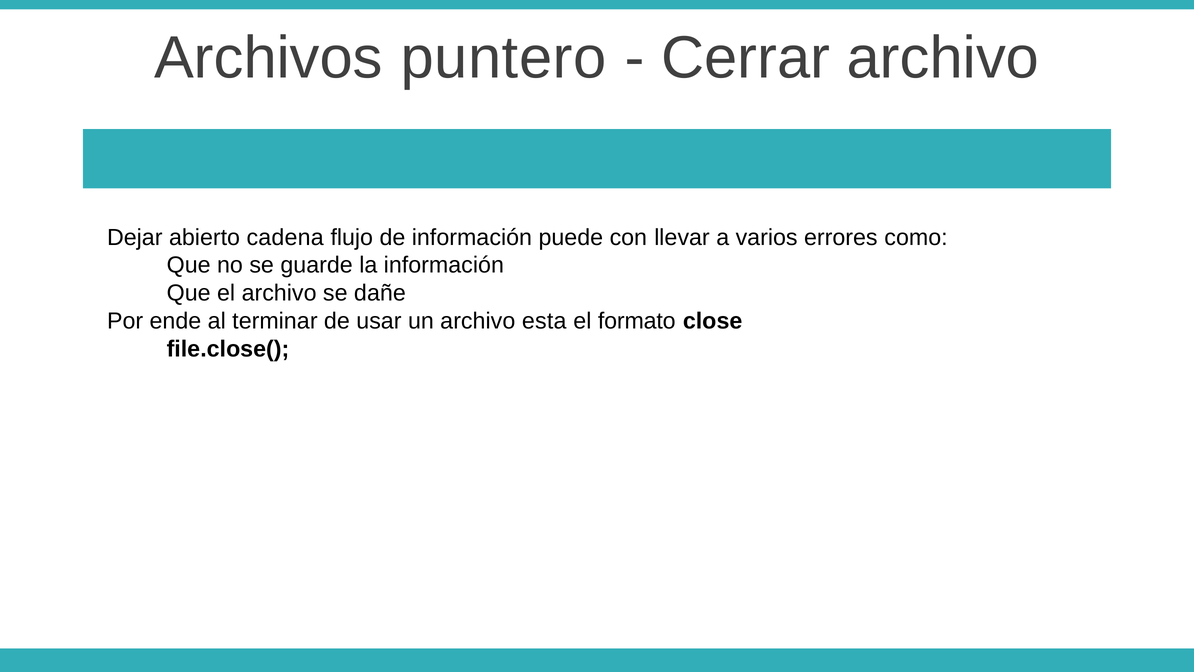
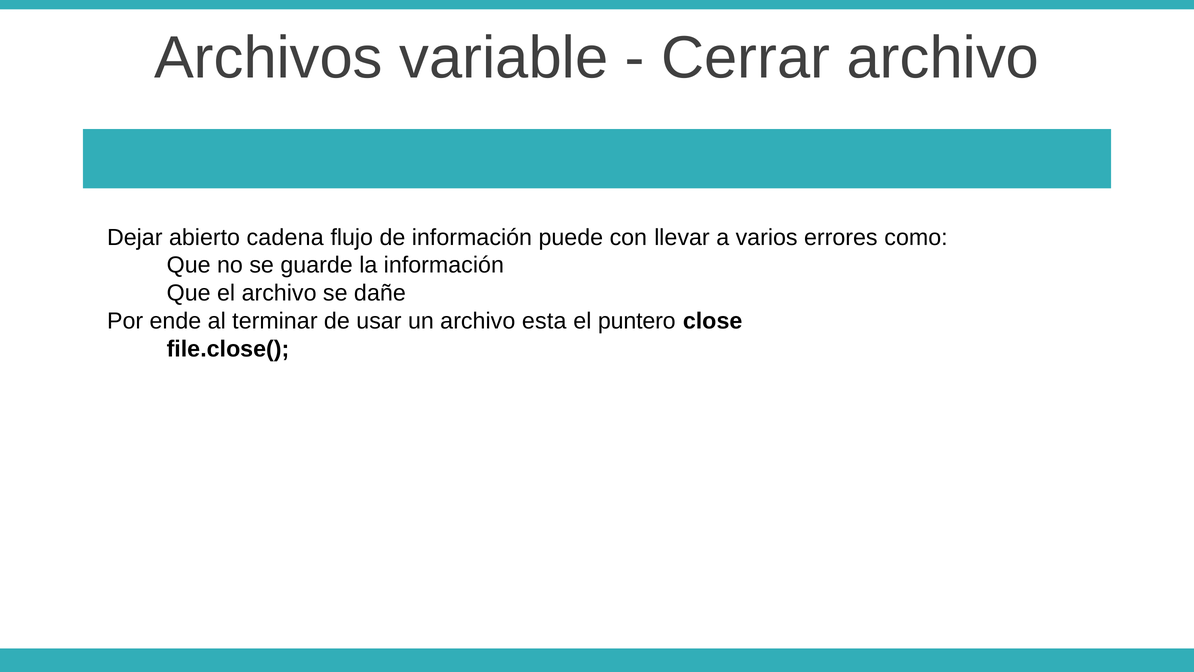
puntero: puntero -> variable (504, 58)
formato: formato -> puntero (637, 321)
